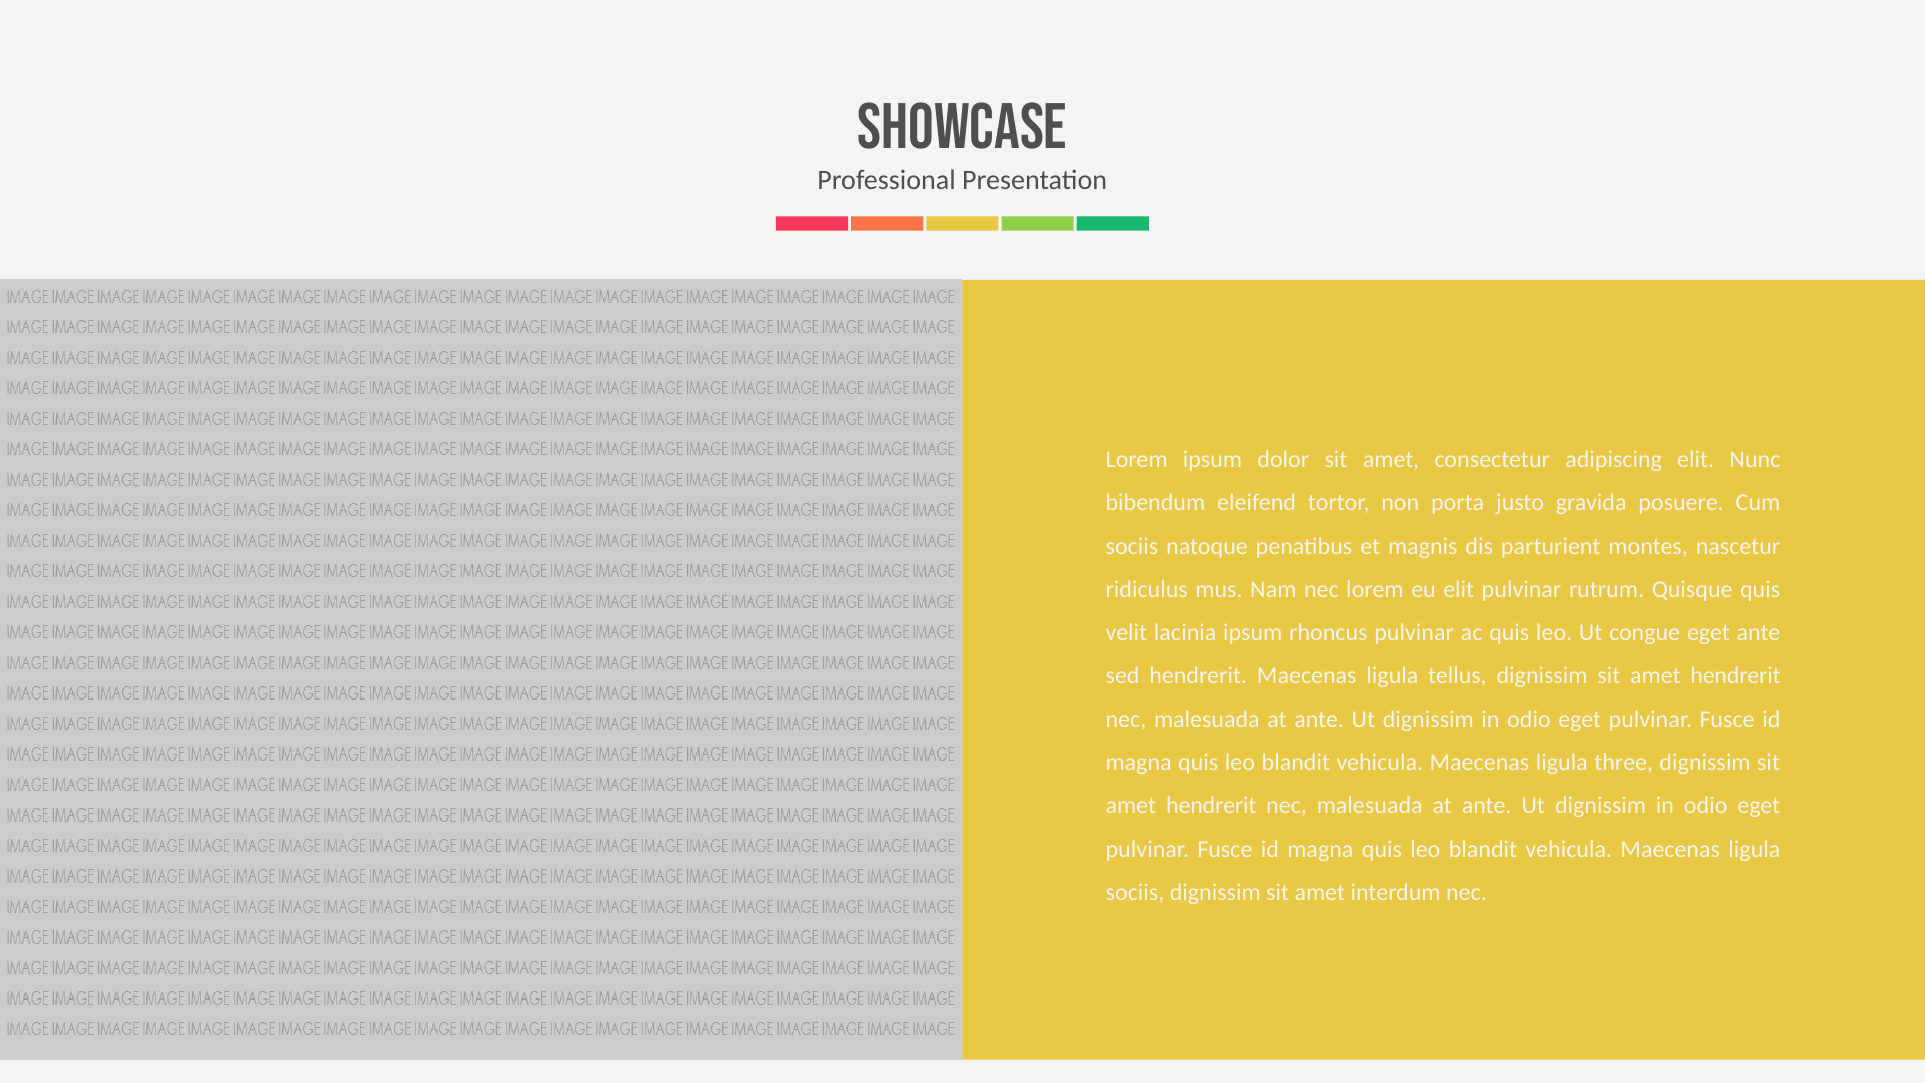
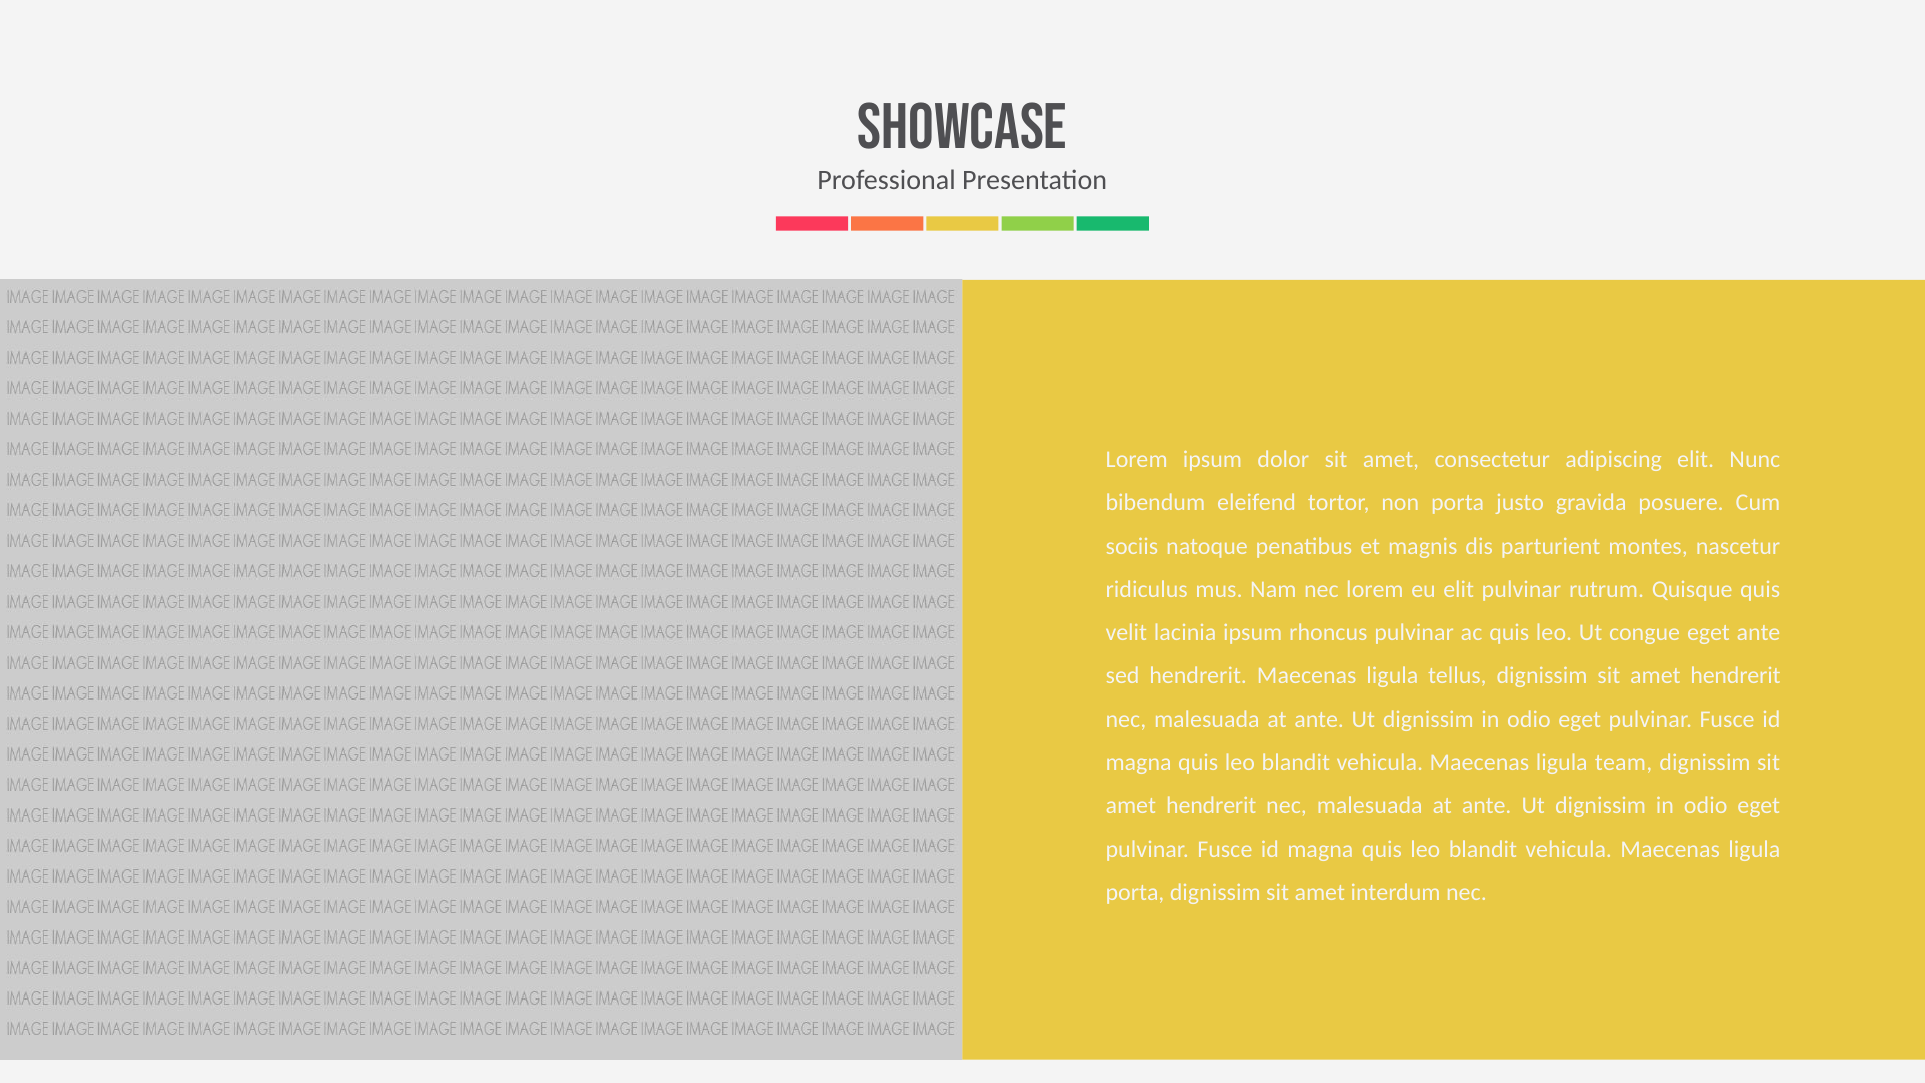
three: three -> team (1624, 763)
sociis: sociis -> porta (1135, 892)
